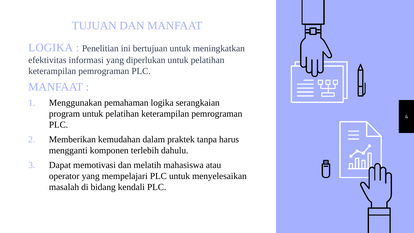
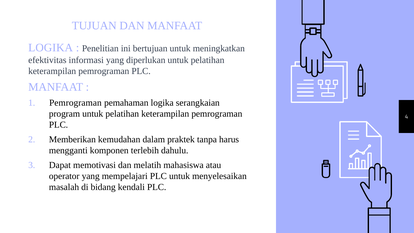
Menggunakan: Menggunakan -> Pemrograman (75, 103)
